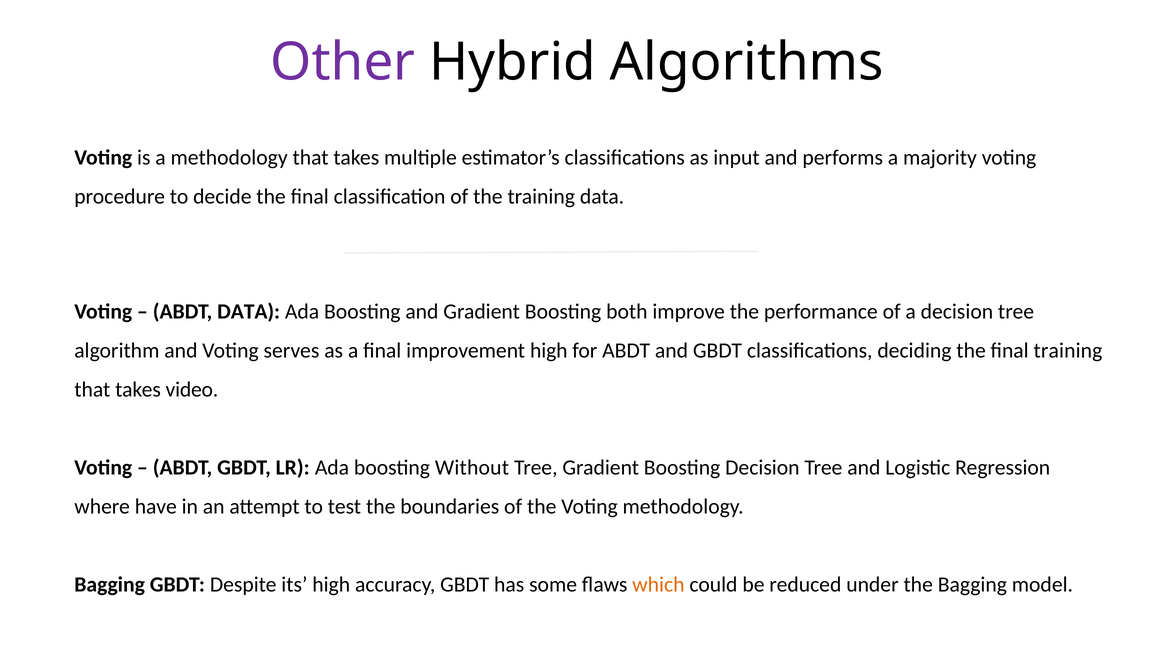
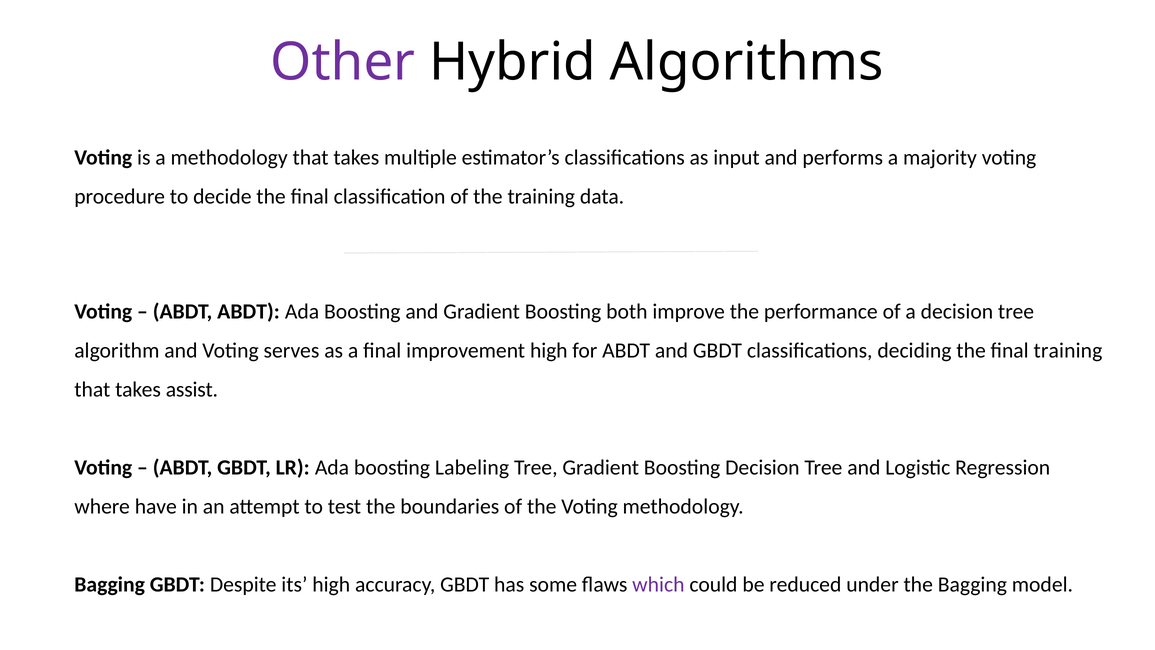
ABDT DATA: DATA -> ABDT (249, 312)
video: video -> assist (192, 389)
Without: Without -> Labeling (472, 467)
which colour: orange -> purple (658, 584)
